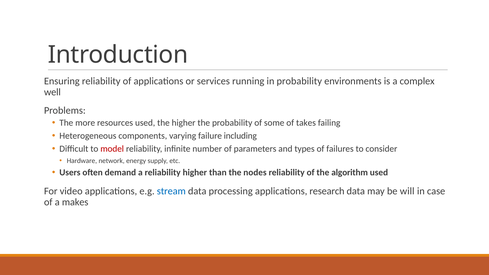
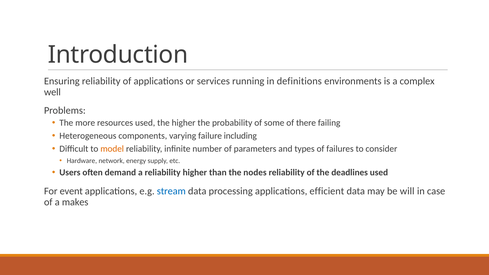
in probability: probability -> definitions (299, 81)
takes: takes -> there (306, 123)
model colour: red -> orange (112, 149)
algorithm: algorithm -> deadlines (350, 173)
video: video -> event (71, 191)
research: research -> efficient (327, 191)
